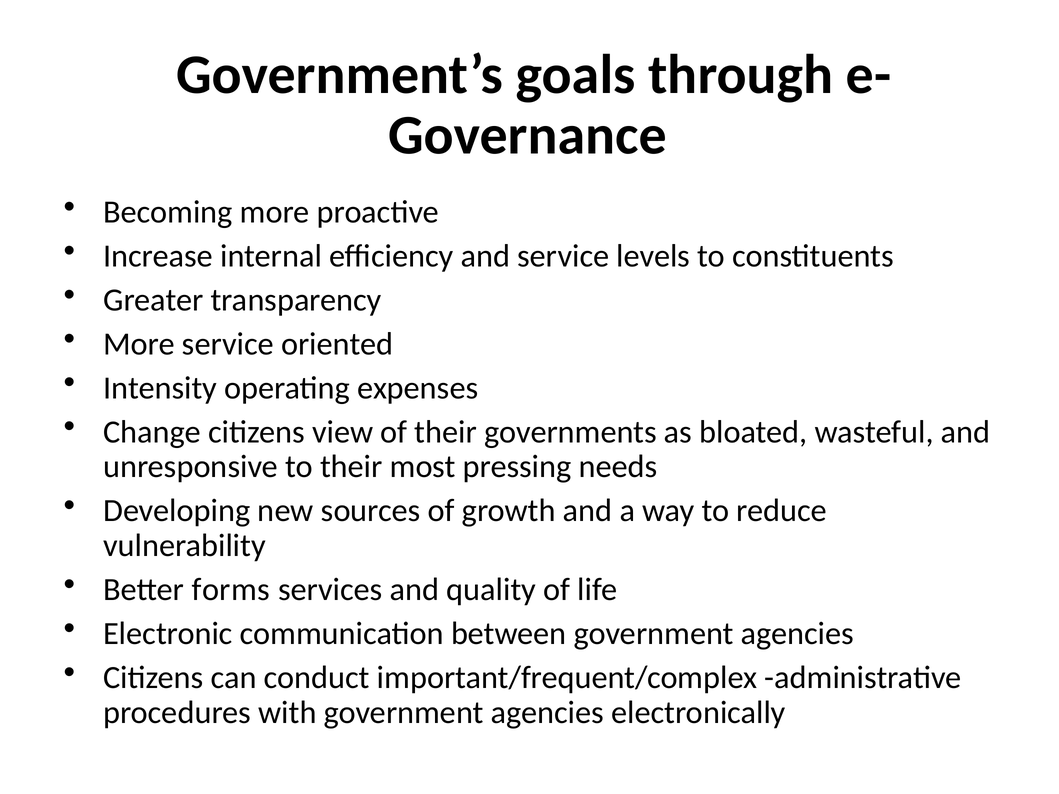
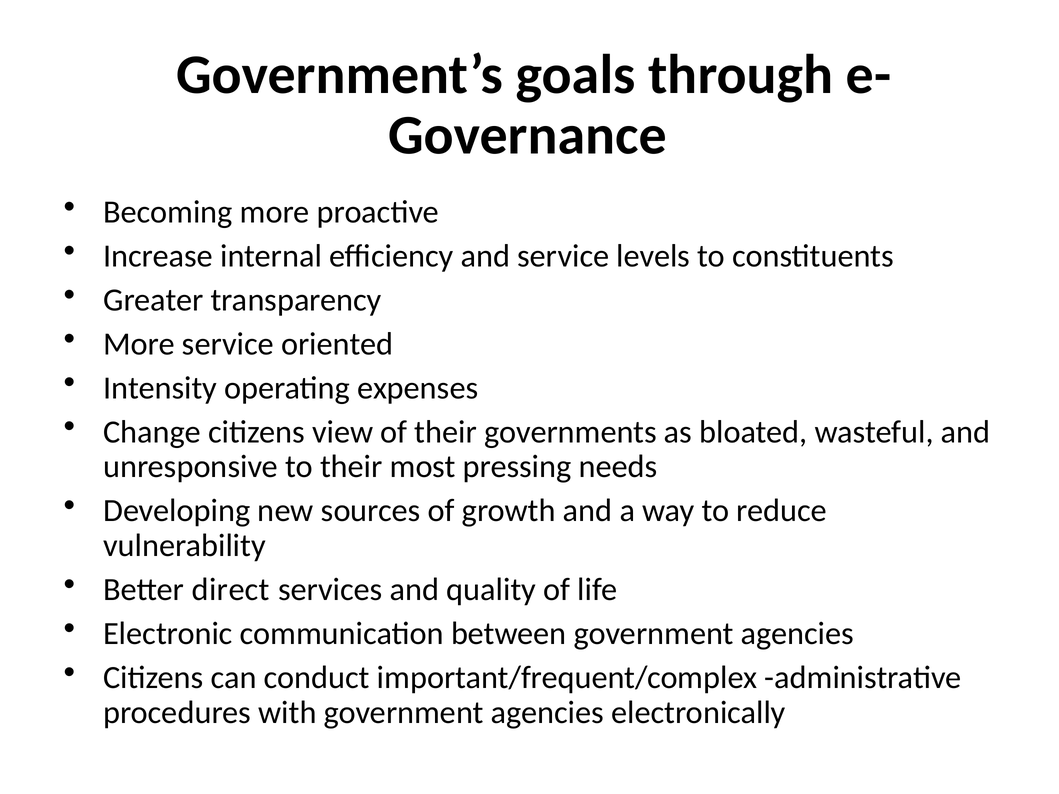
forms: forms -> direct (231, 590)
